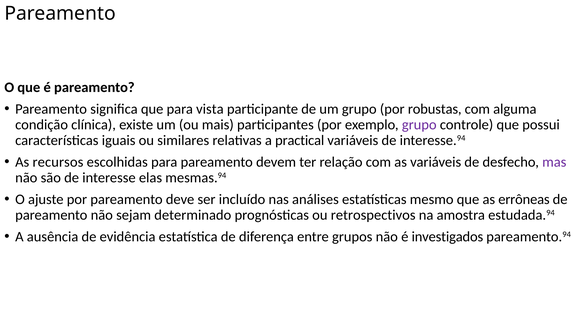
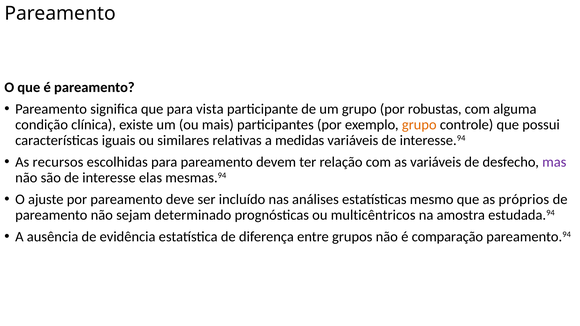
grupo colour: purple -> orange (419, 125)
practical: practical -> medidas (300, 140)
errôneas: errôneas -> próprios (524, 199)
retrospectivos: retrospectivos -> multicêntricos (373, 215)
investigados: investigados -> comparação (447, 237)
